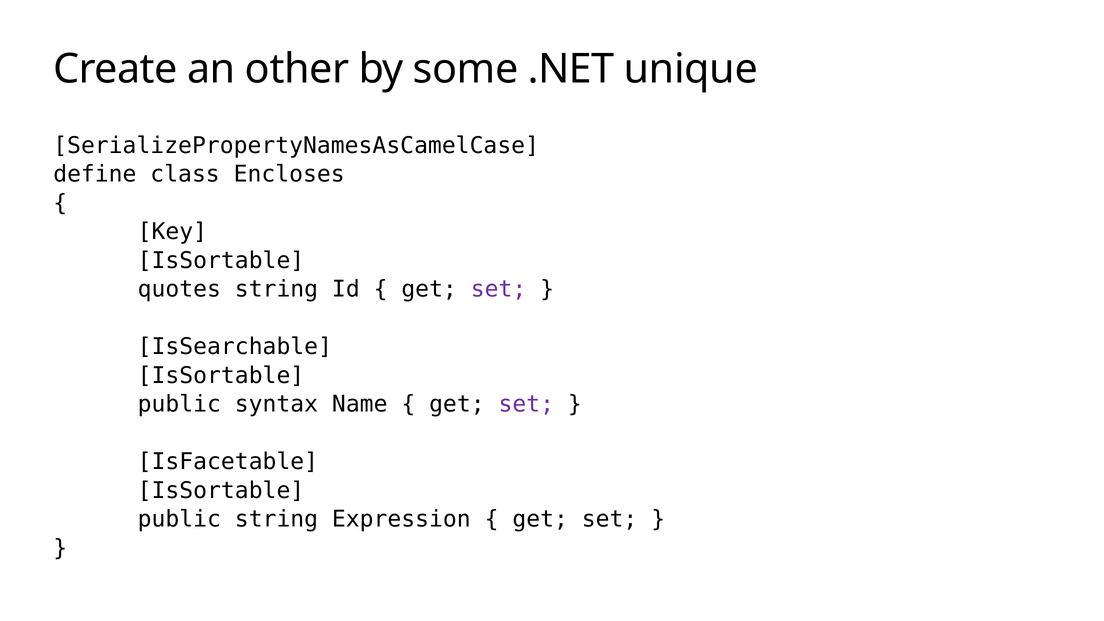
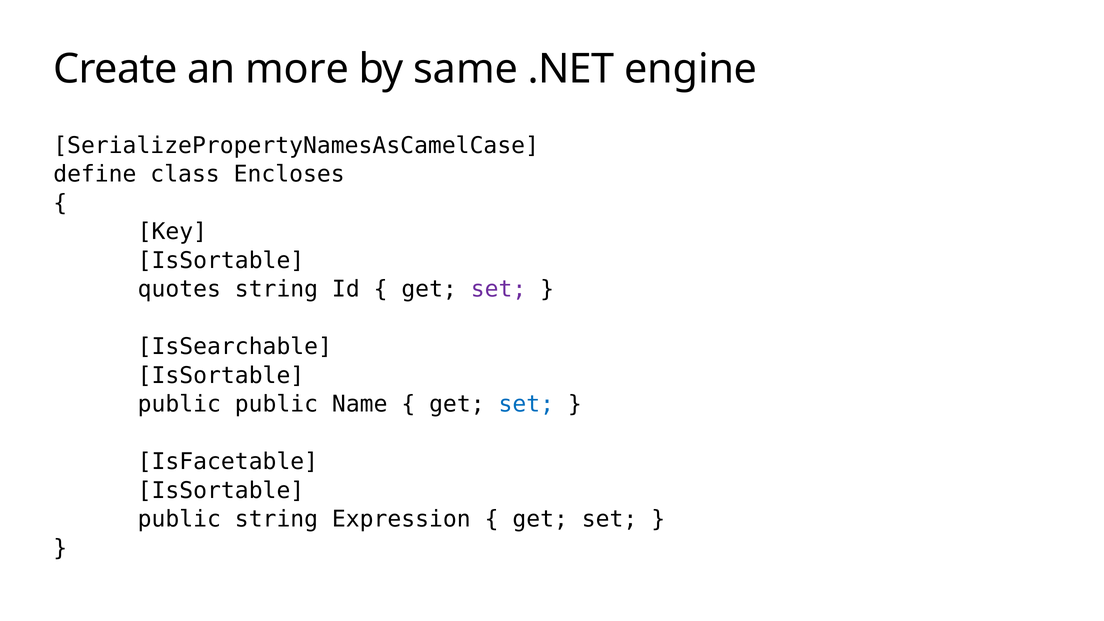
other: other -> more (297, 69)
some: some -> same (466, 69)
unique: unique -> engine (691, 69)
public syntax: syntax -> public (276, 404)
set colour: purple -> blue (526, 404)
